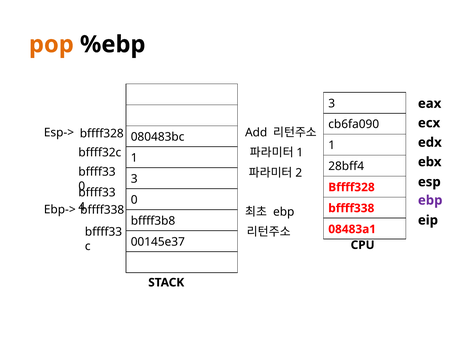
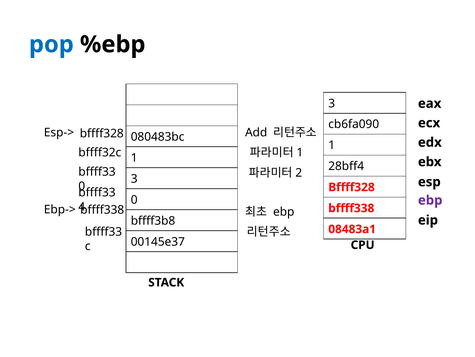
pop colour: orange -> blue (51, 44)
